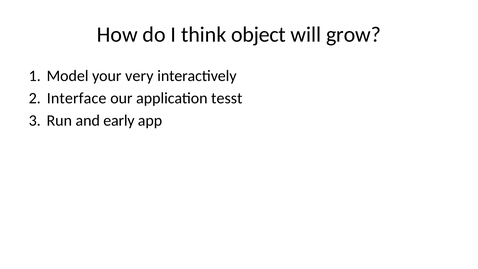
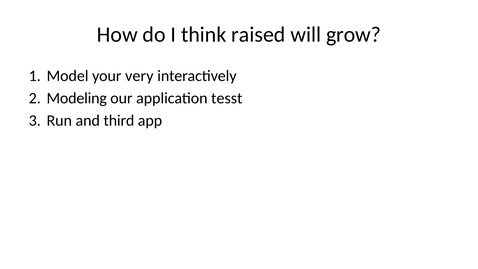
object: object -> raised (258, 35)
Interface: Interface -> Modeling (77, 98)
early: early -> third (119, 120)
